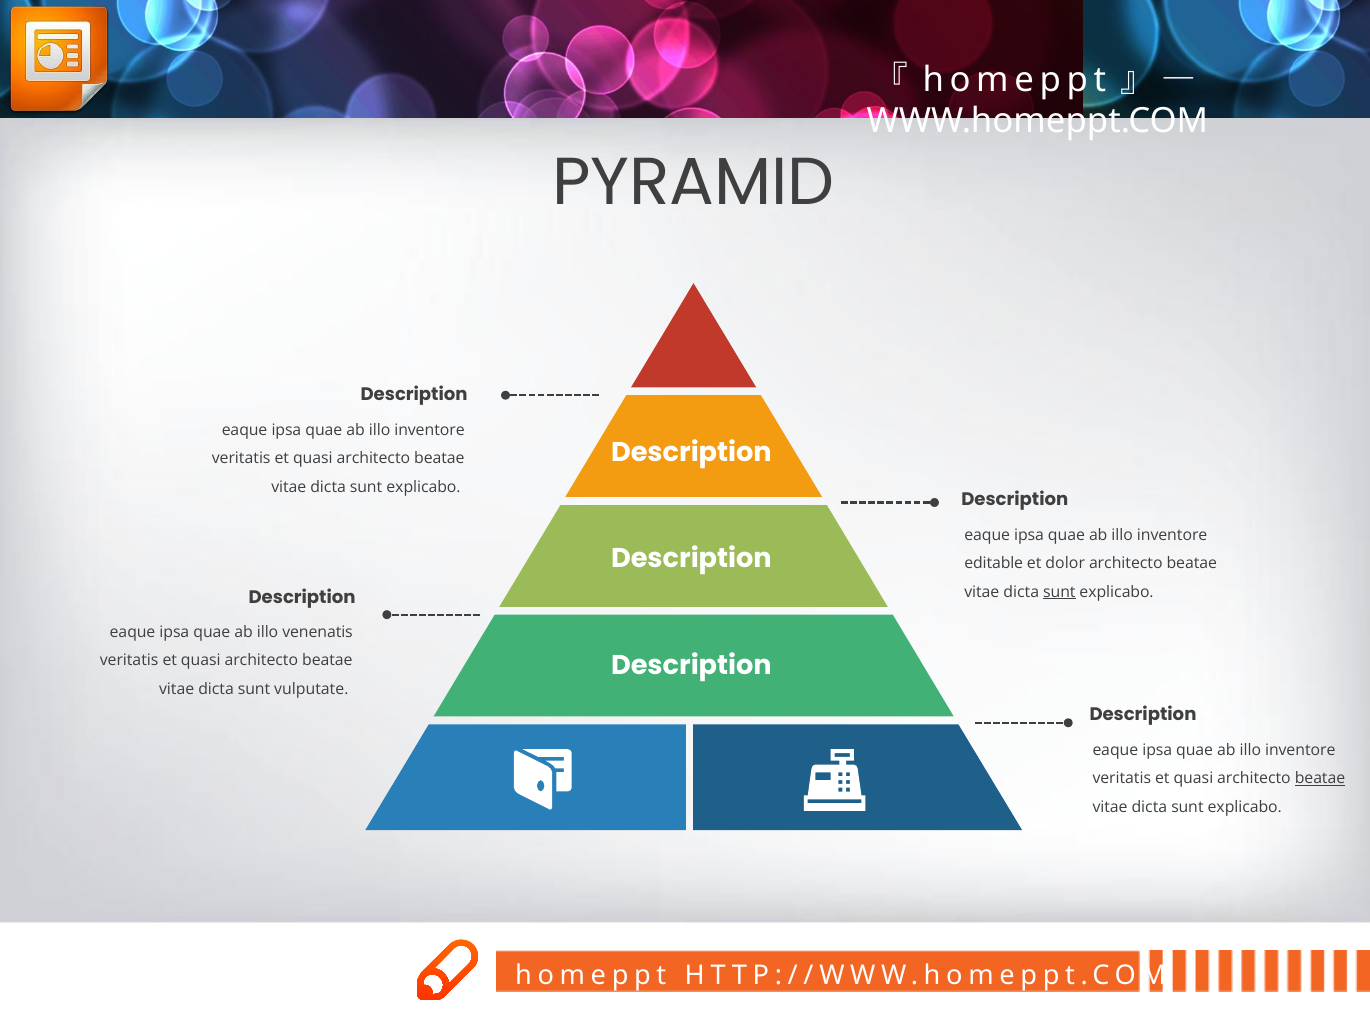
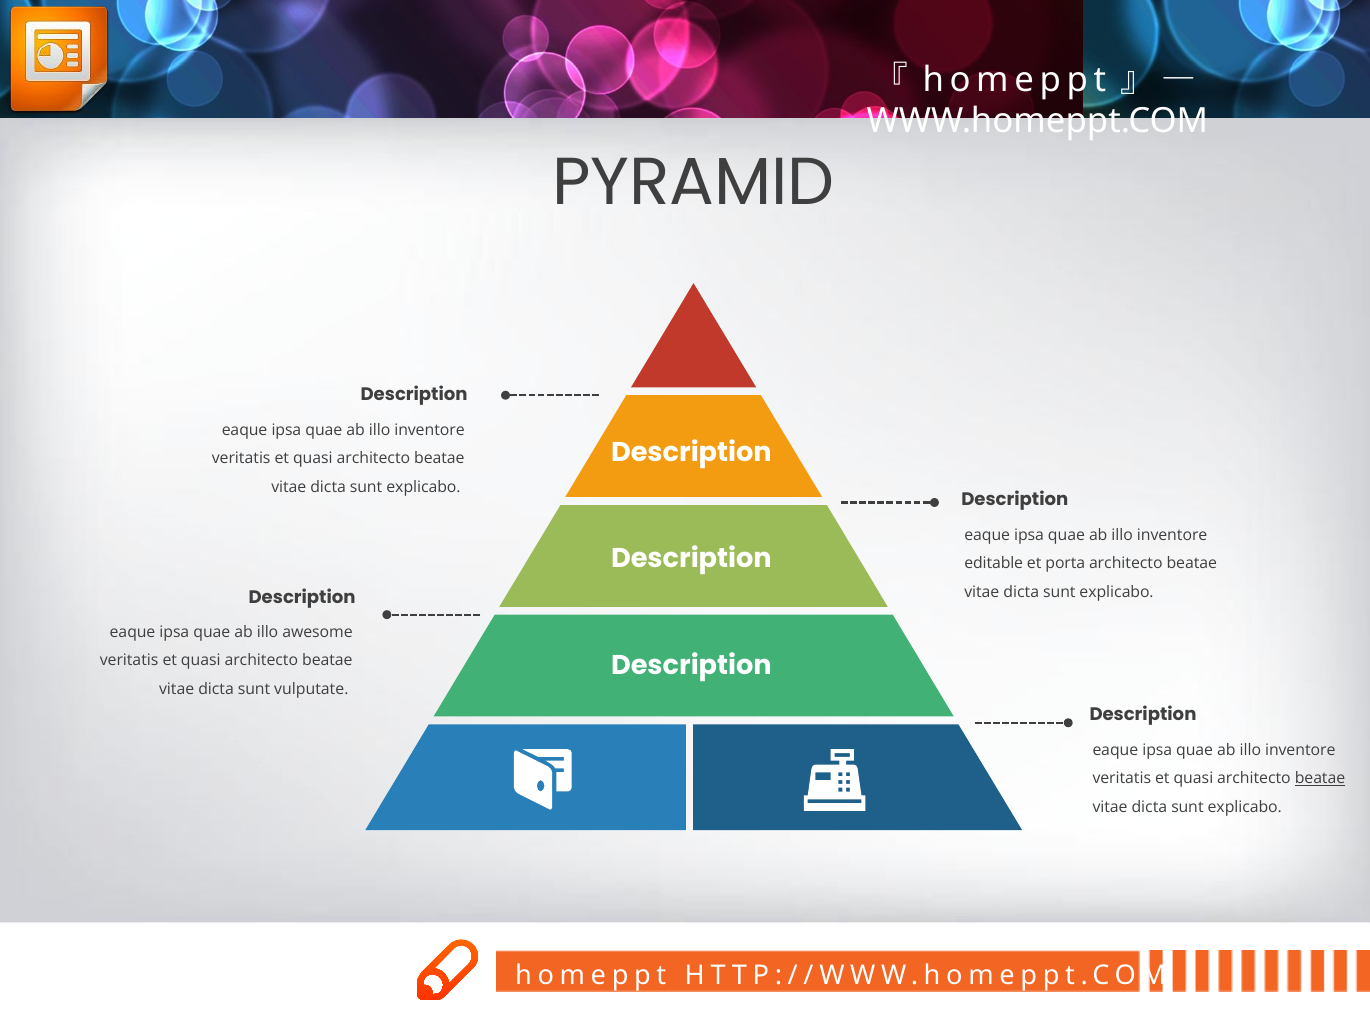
dolor: dolor -> porta (1065, 564)
sunt underline: present -> none (1059, 592)
venenatis: venenatis -> awesome (318, 632)
